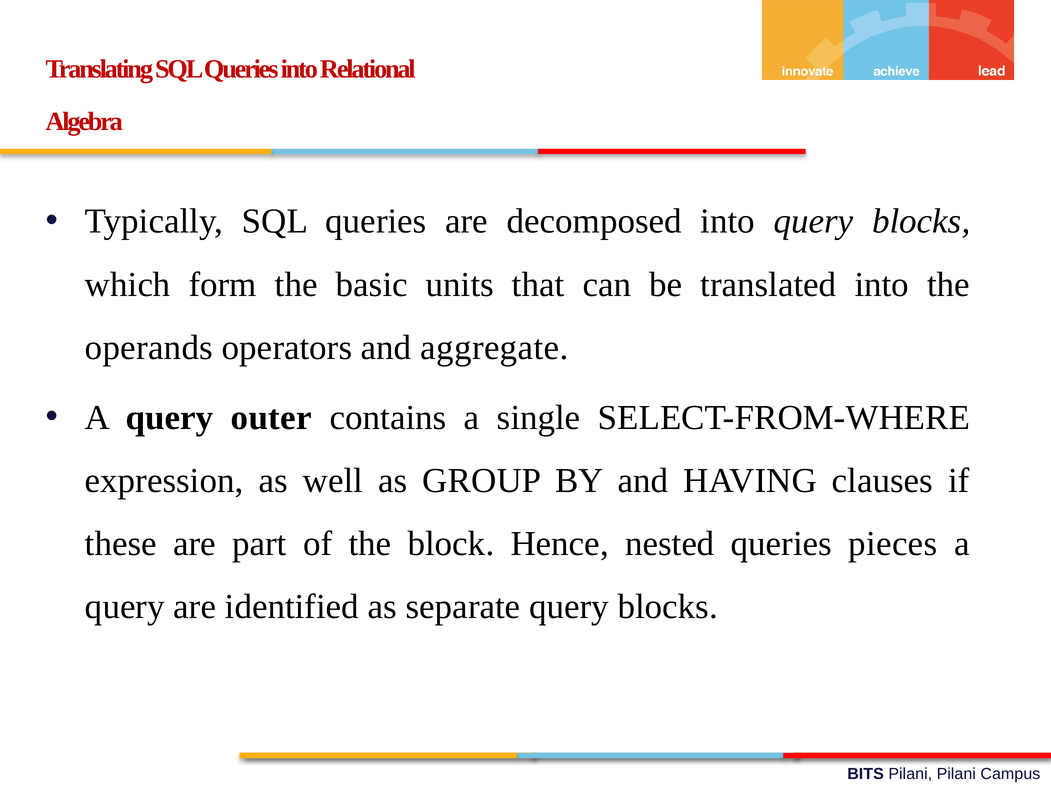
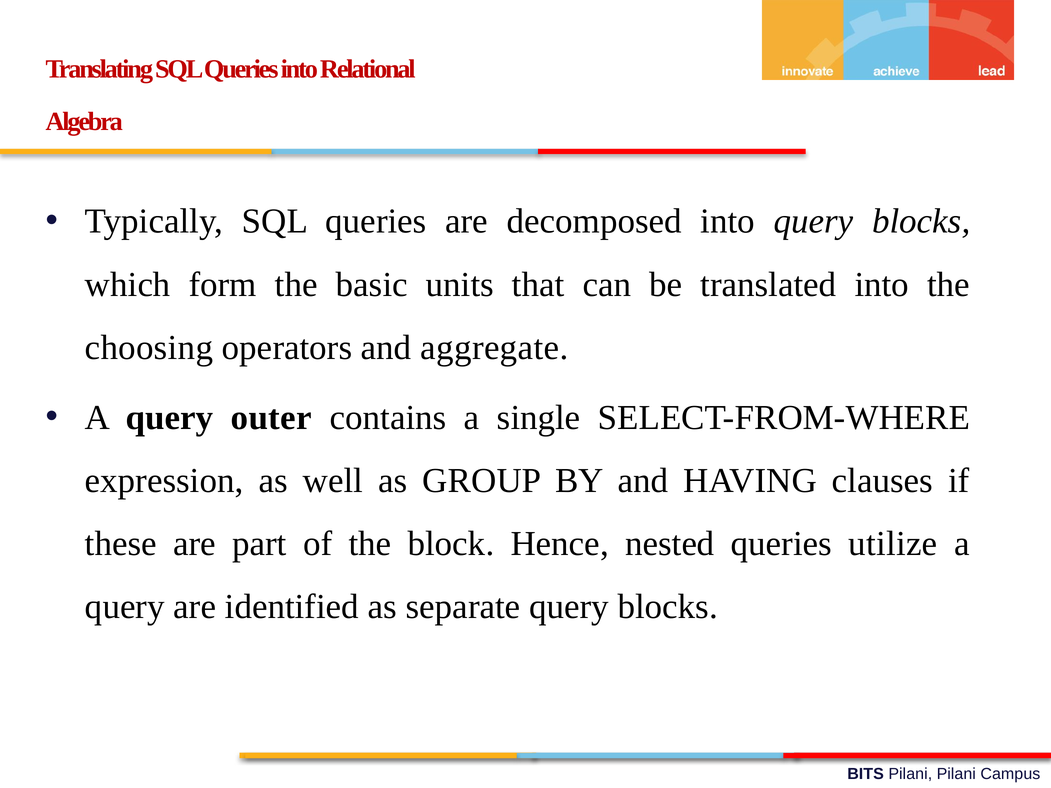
operands: operands -> choosing (149, 348)
pieces: pieces -> utilize (893, 544)
